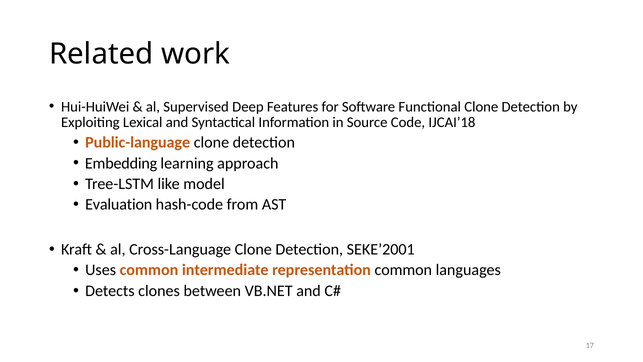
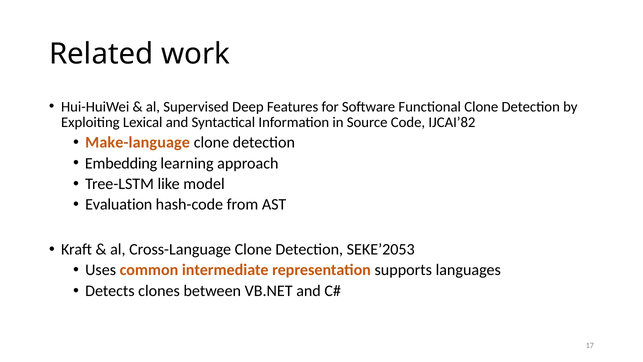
IJCAI’18: IJCAI’18 -> IJCAI’82 (452, 122)
Public-language: Public-language -> Make-language (138, 142)
SEKE’2001: SEKE’2001 -> SEKE’2053 (381, 249)
representation common: common -> supports (403, 270)
